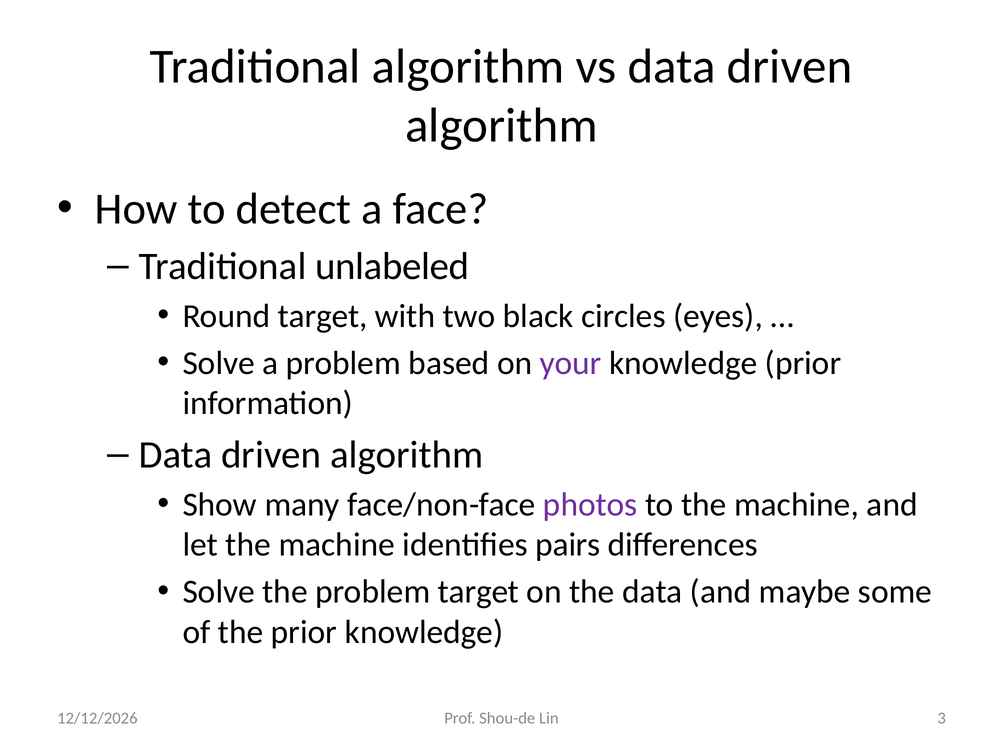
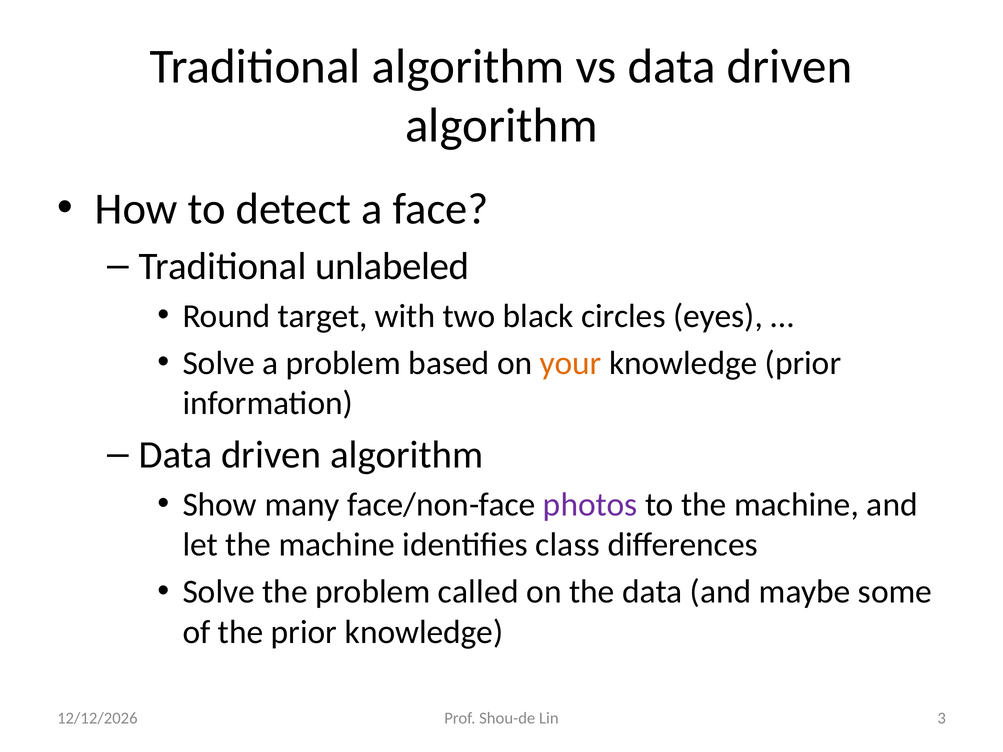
your colour: purple -> orange (571, 363)
pairs: pairs -> class (568, 545)
problem target: target -> called (478, 592)
